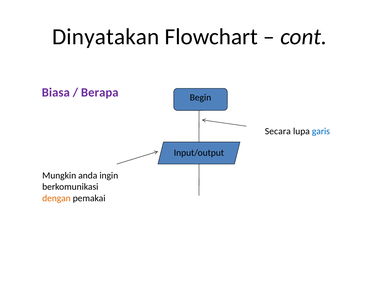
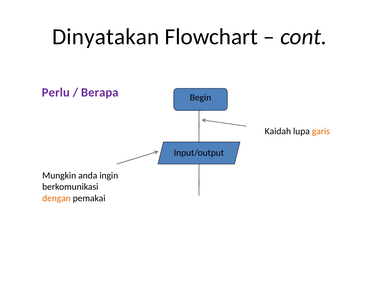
Biasa: Biasa -> Perlu (56, 92)
Secara: Secara -> Kaidah (278, 131)
garis colour: blue -> orange (321, 131)
